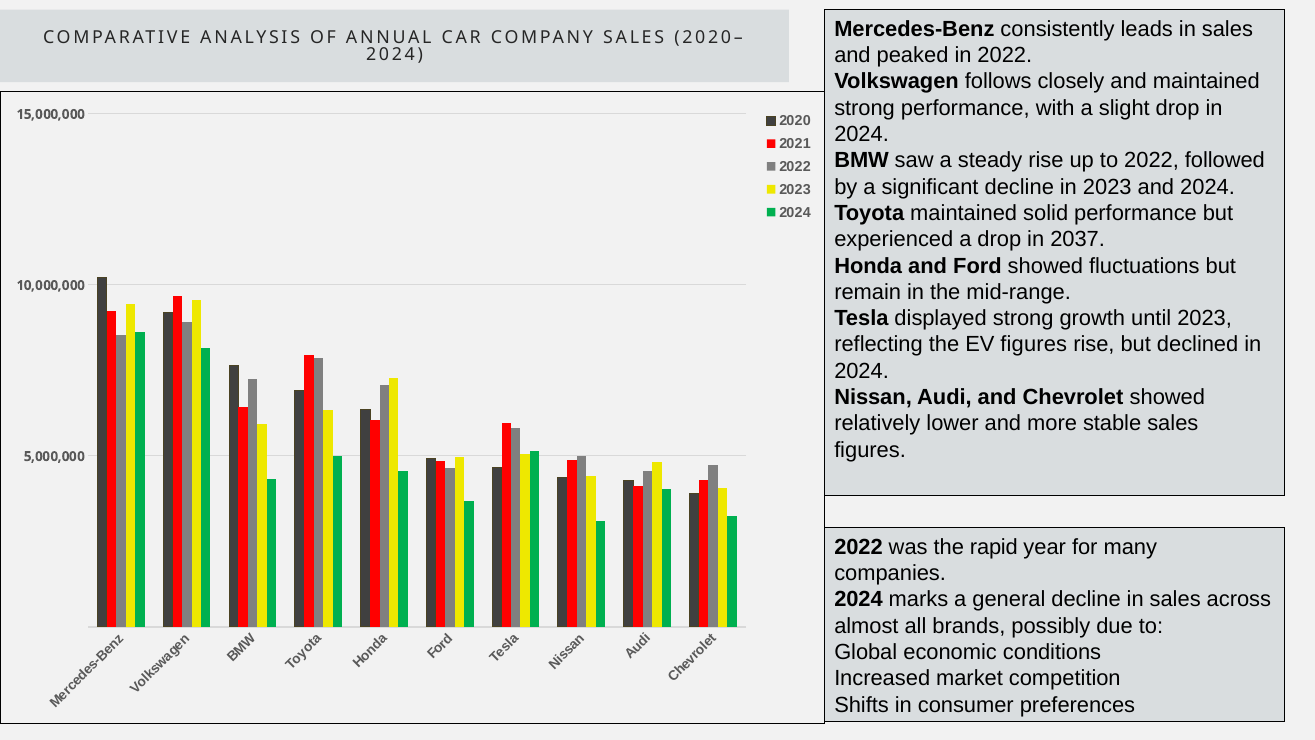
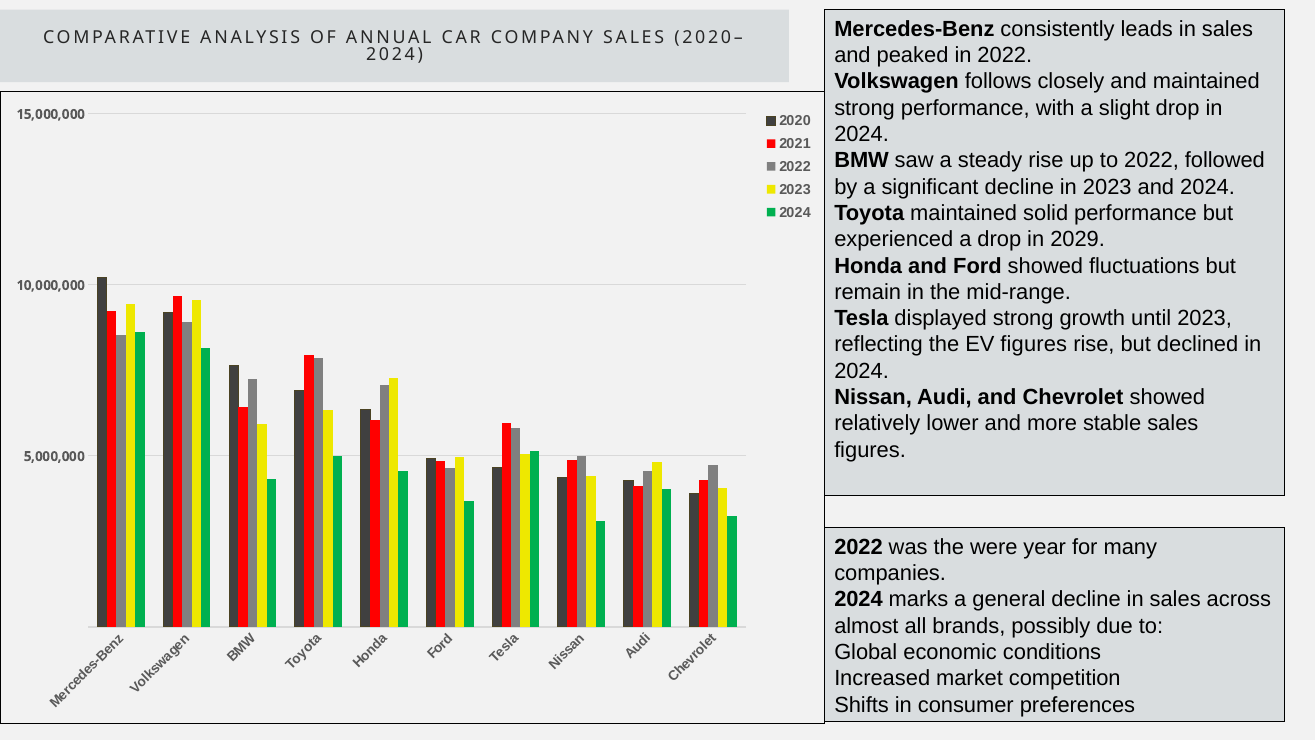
2037: 2037 -> 2029 (1078, 239)
rapid: rapid -> were (994, 547)
